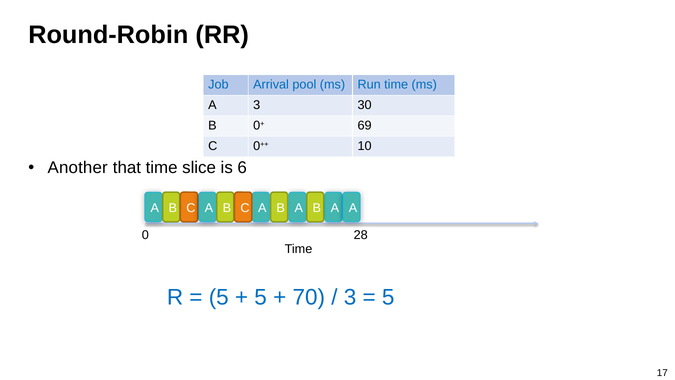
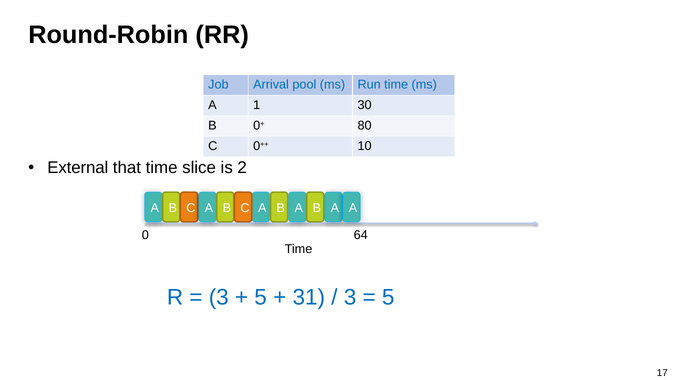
A 3: 3 -> 1 (257, 105)
69: 69 -> 80 (365, 126)
Another: Another -> External (78, 168)
6: 6 -> 2 (242, 168)
28: 28 -> 64 (361, 235)
5: 5 -> 3 (219, 297)
70: 70 -> 31 (309, 297)
